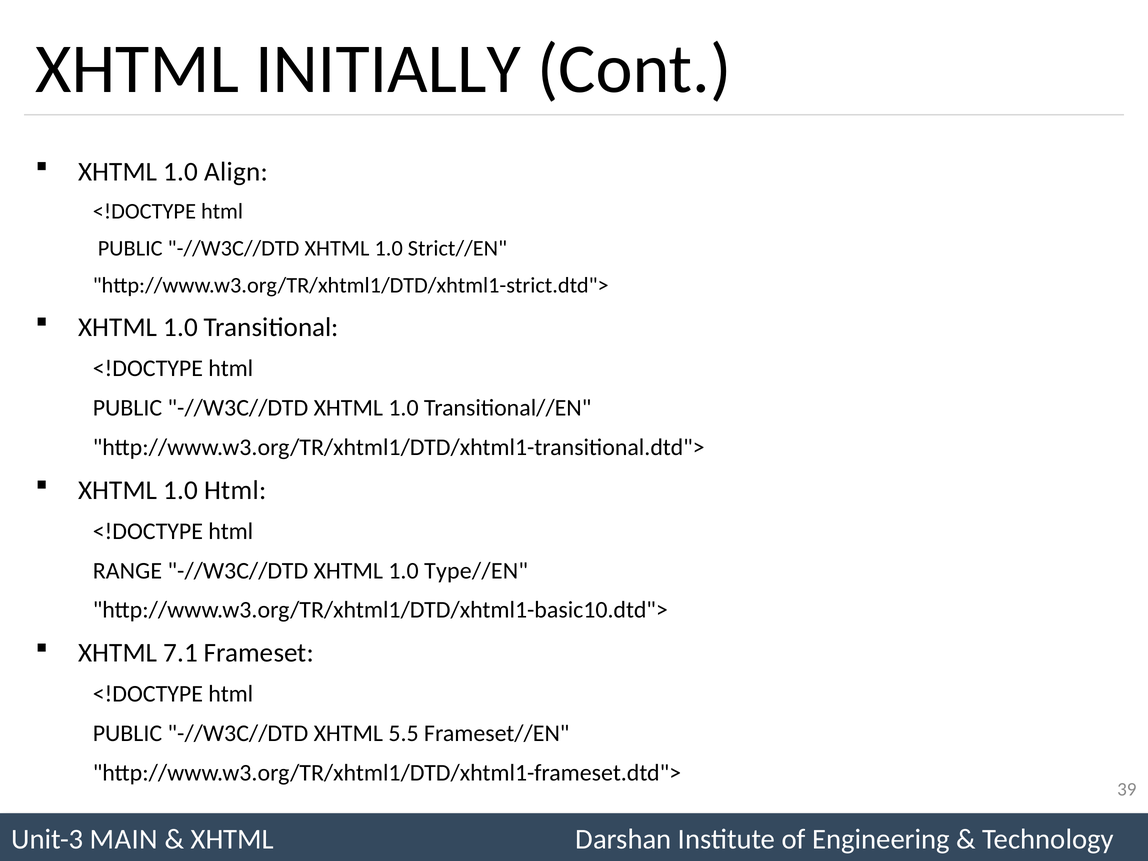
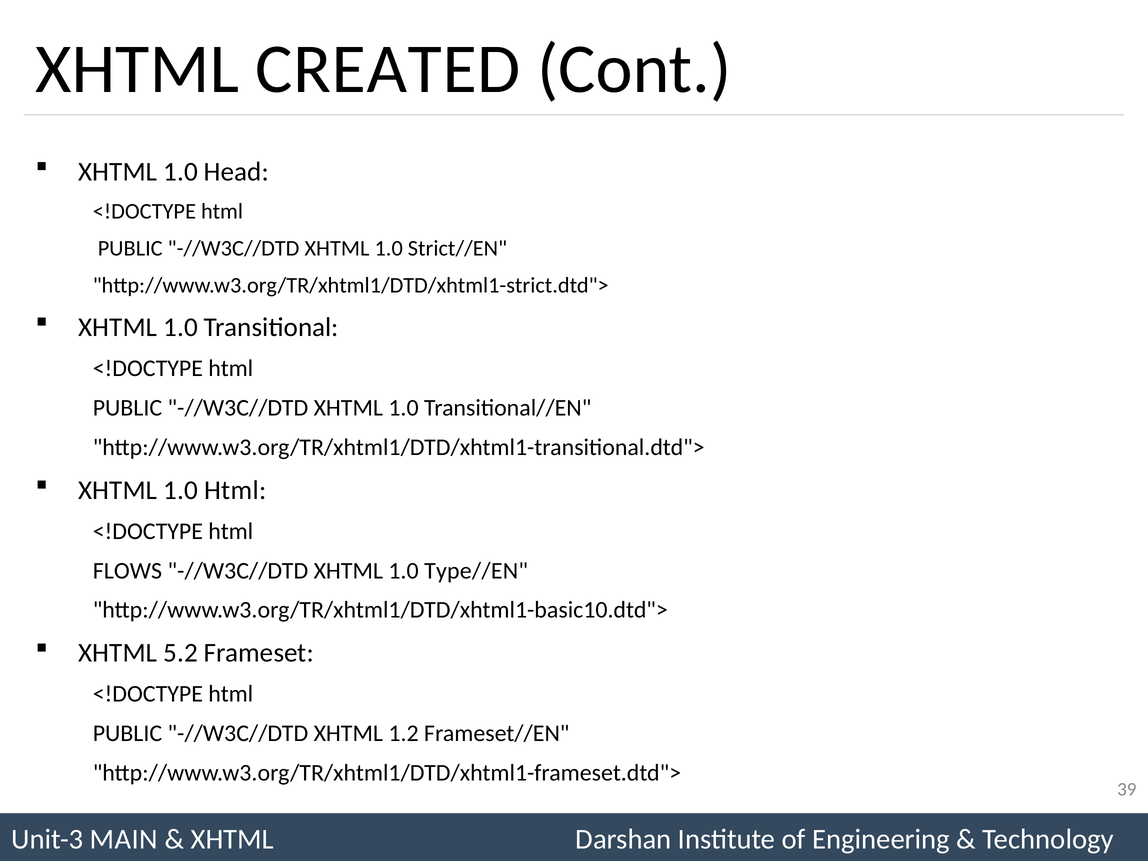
INITIALLY: INITIALLY -> CREATED (388, 69)
Align: Align -> Head (236, 172)
RANGE: RANGE -> FLOWS (127, 571)
7.1: 7.1 -> 5.2 (181, 653)
5.5: 5.5 -> 1.2 (404, 733)
